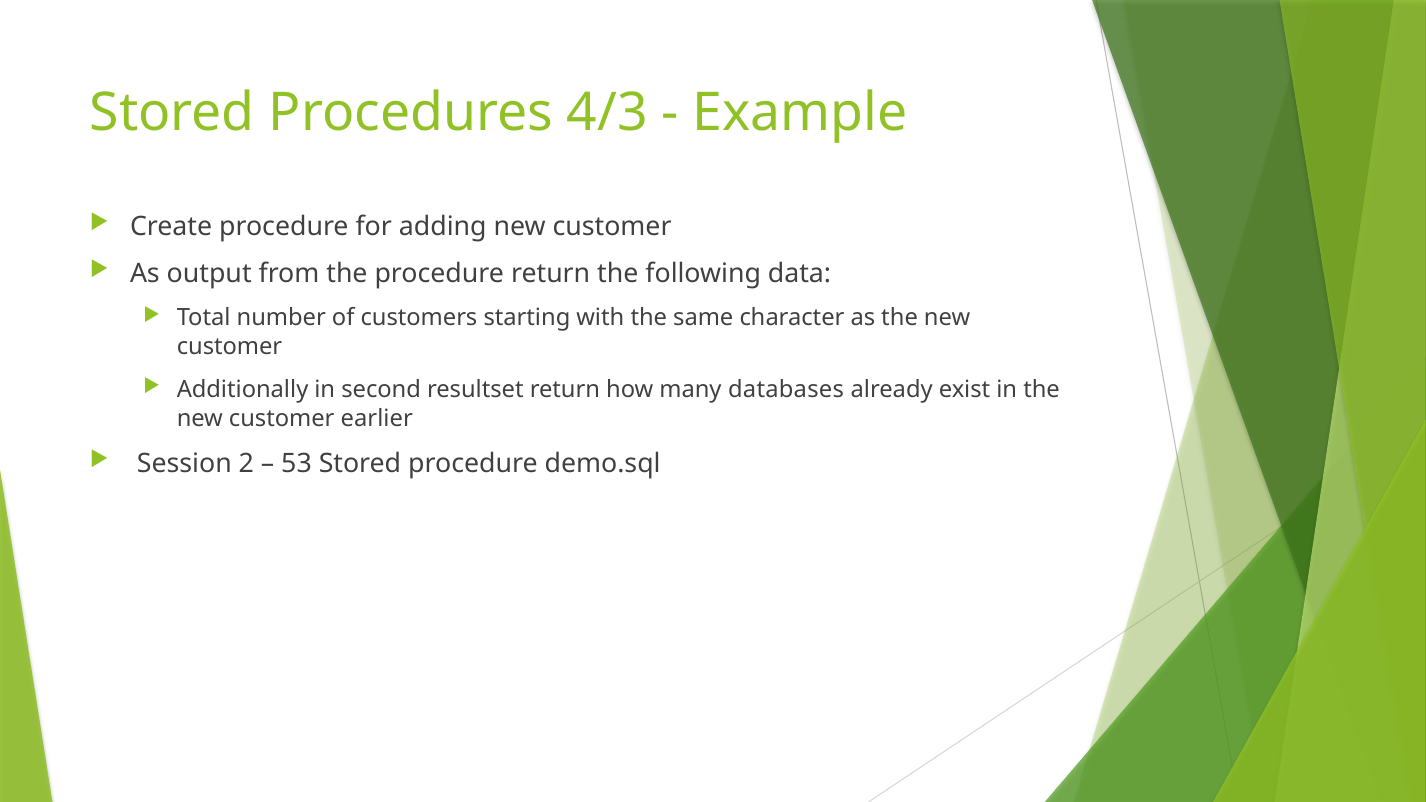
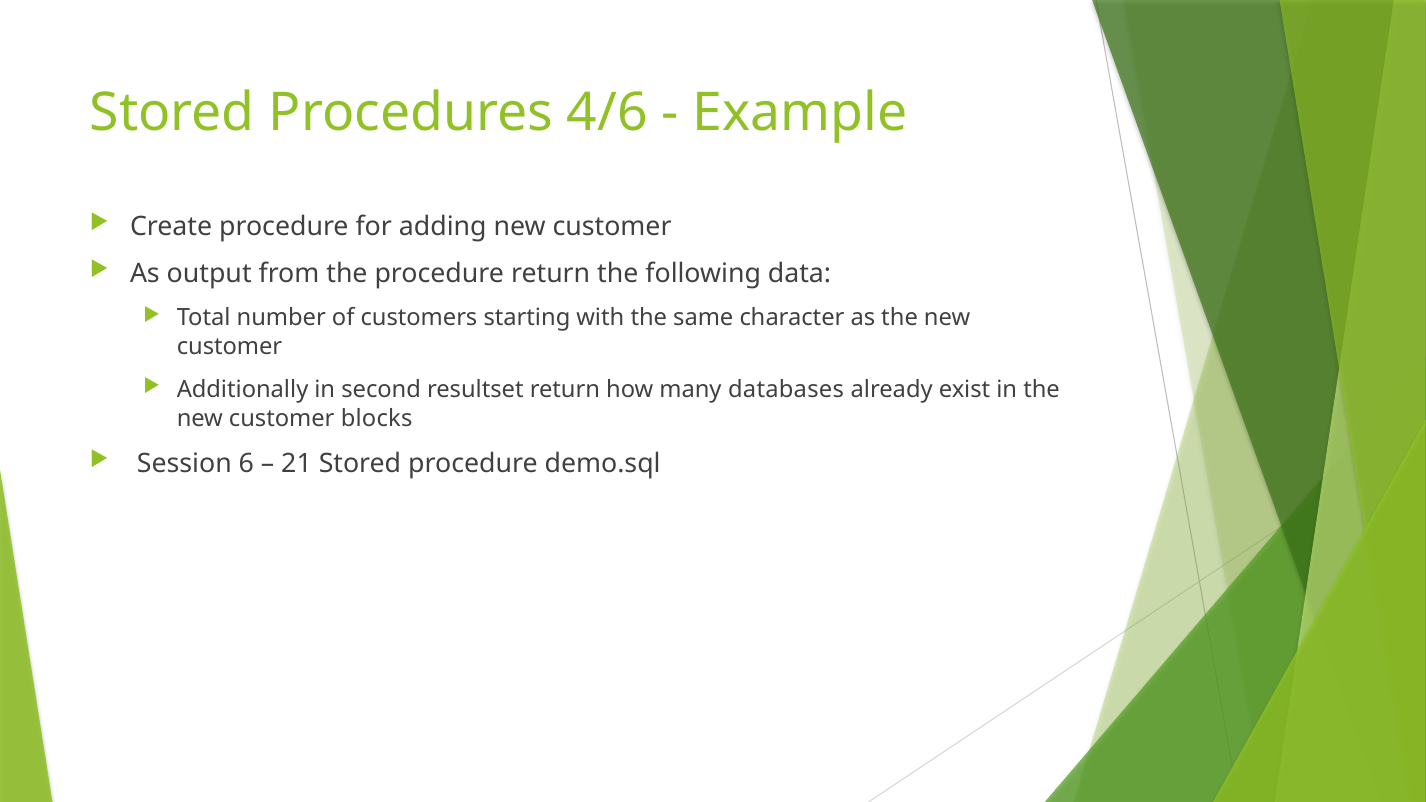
4/3: 4/3 -> 4/6 (607, 112)
earlier: earlier -> blocks (377, 418)
2: 2 -> 6 (246, 464)
53: 53 -> 21 (297, 464)
